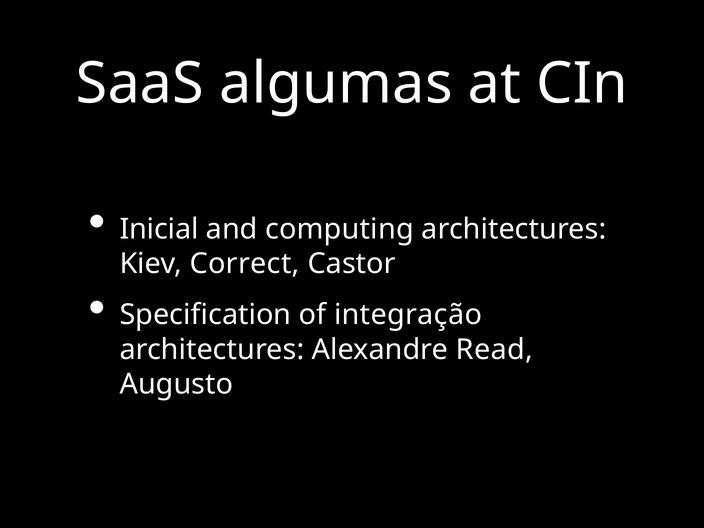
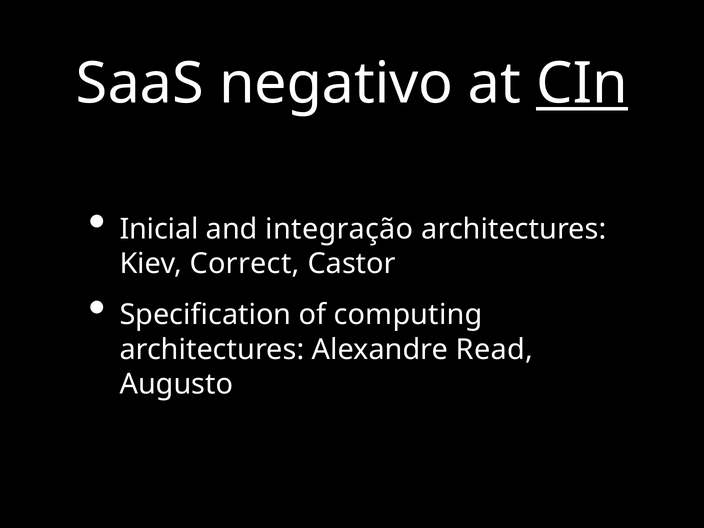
algumas: algumas -> negativo (336, 84)
CIn underline: none -> present (582, 84)
computing: computing -> integração (339, 229)
integração: integração -> computing (408, 315)
